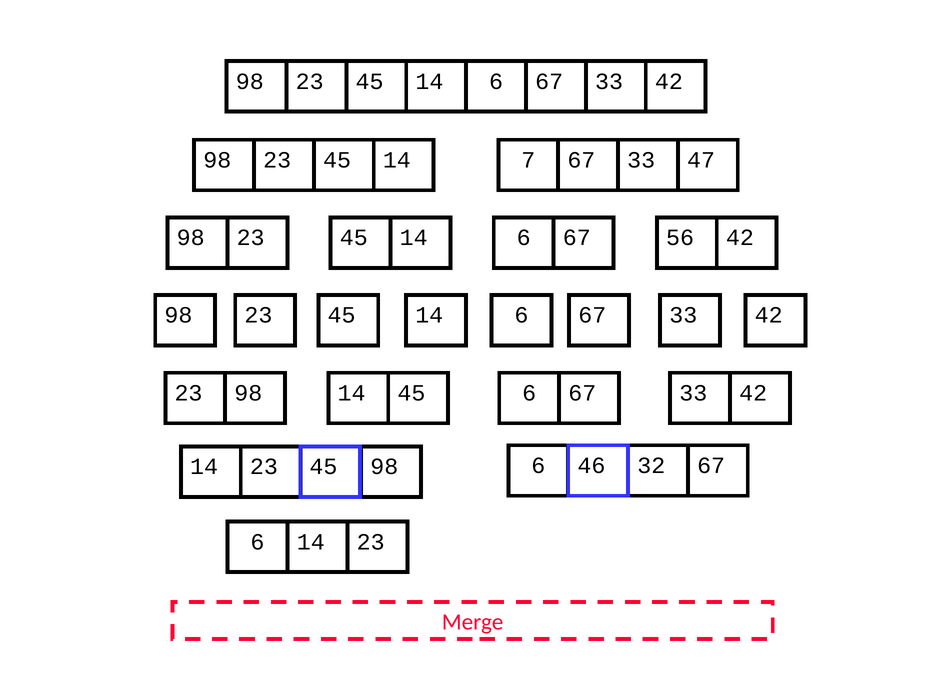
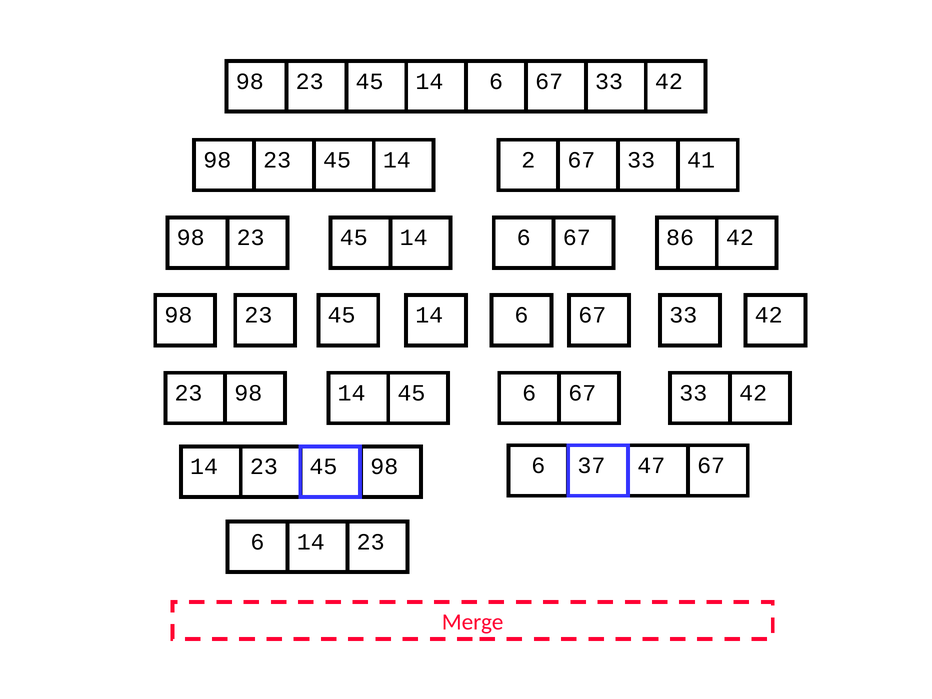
7: 7 -> 2 (528, 160)
47: 47 -> 41 (701, 160)
56: 56 -> 86 (680, 238)
46: 46 -> 37 (591, 465)
32: 32 -> 47 (651, 465)
